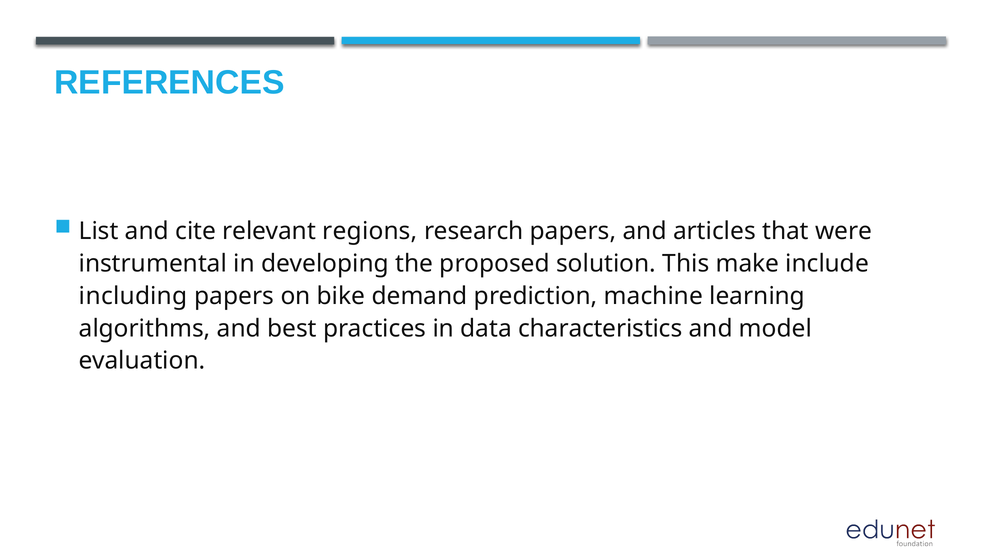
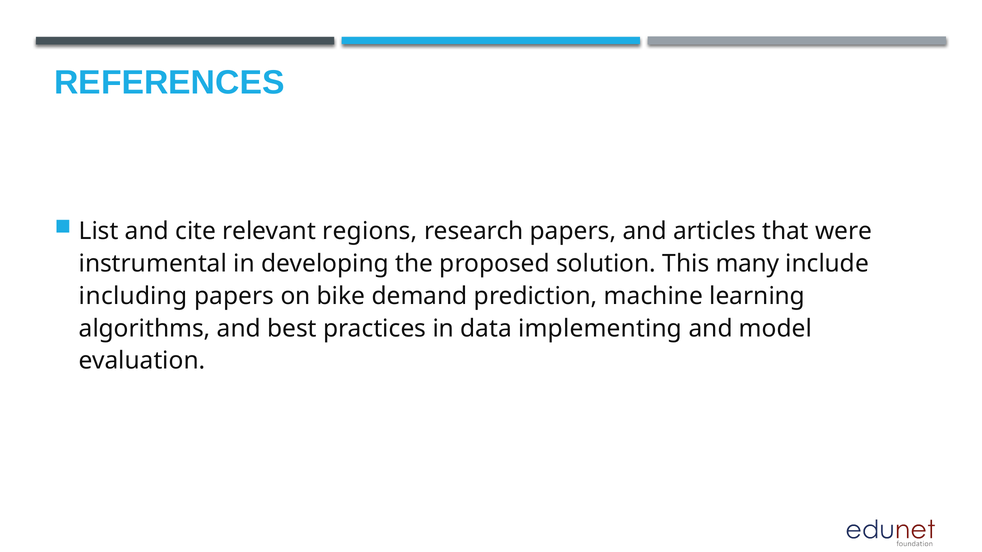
make: make -> many (747, 264)
characteristics: characteristics -> implementing (600, 329)
